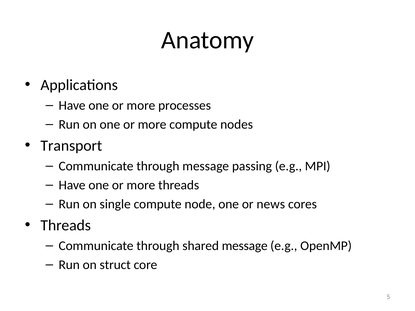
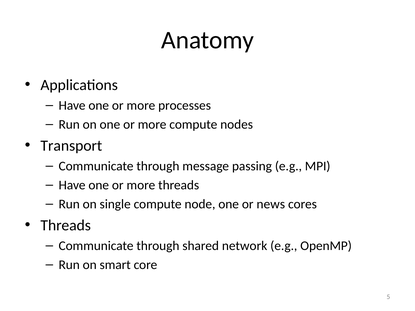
shared message: message -> network (245, 246)
struct: struct -> smart (115, 265)
